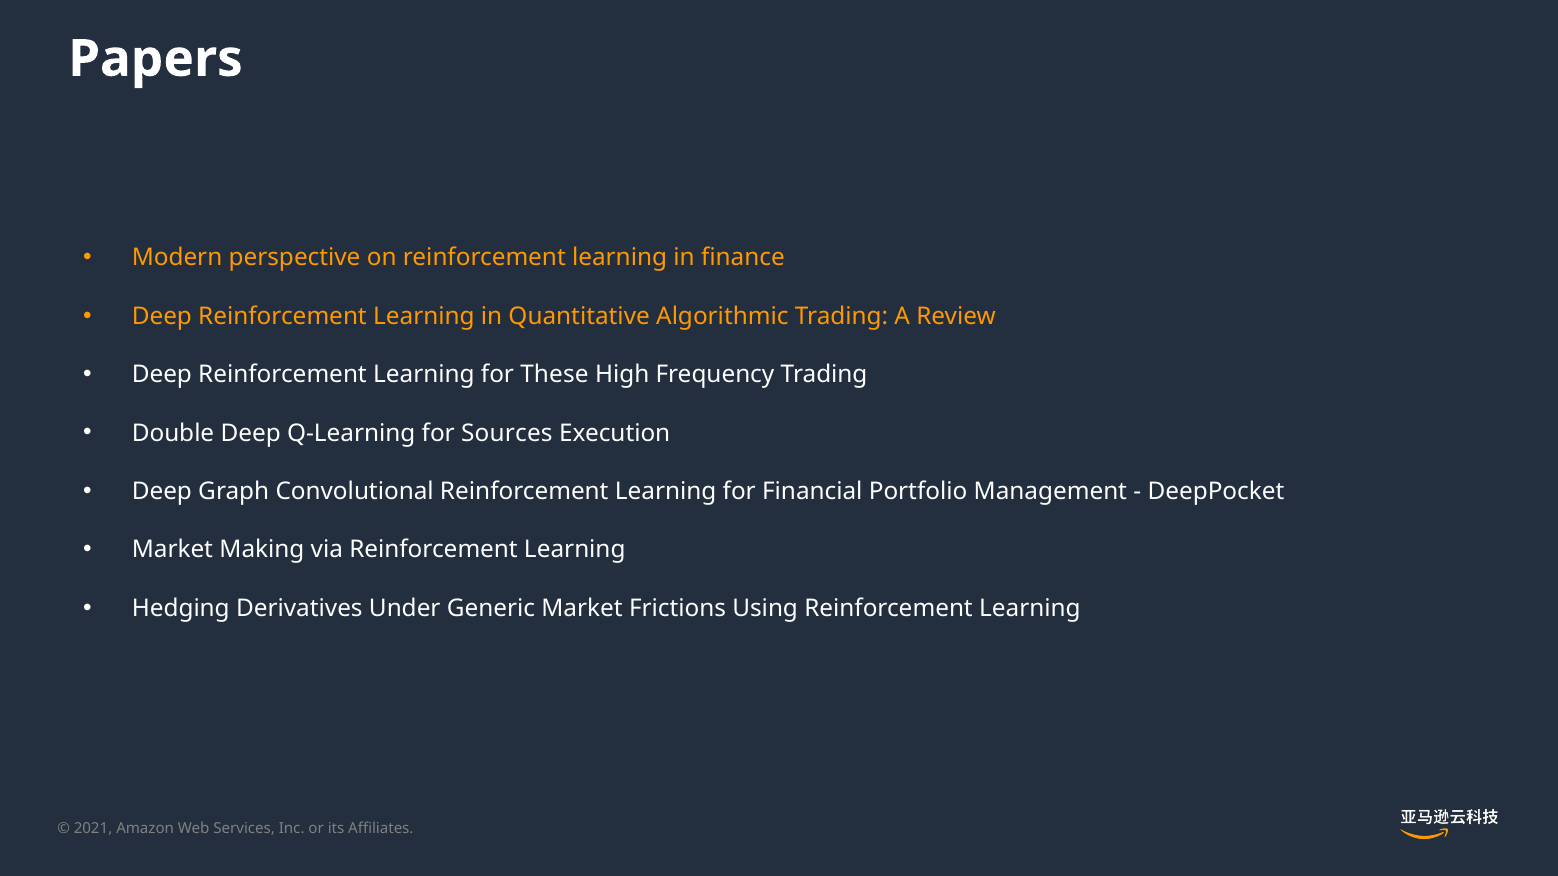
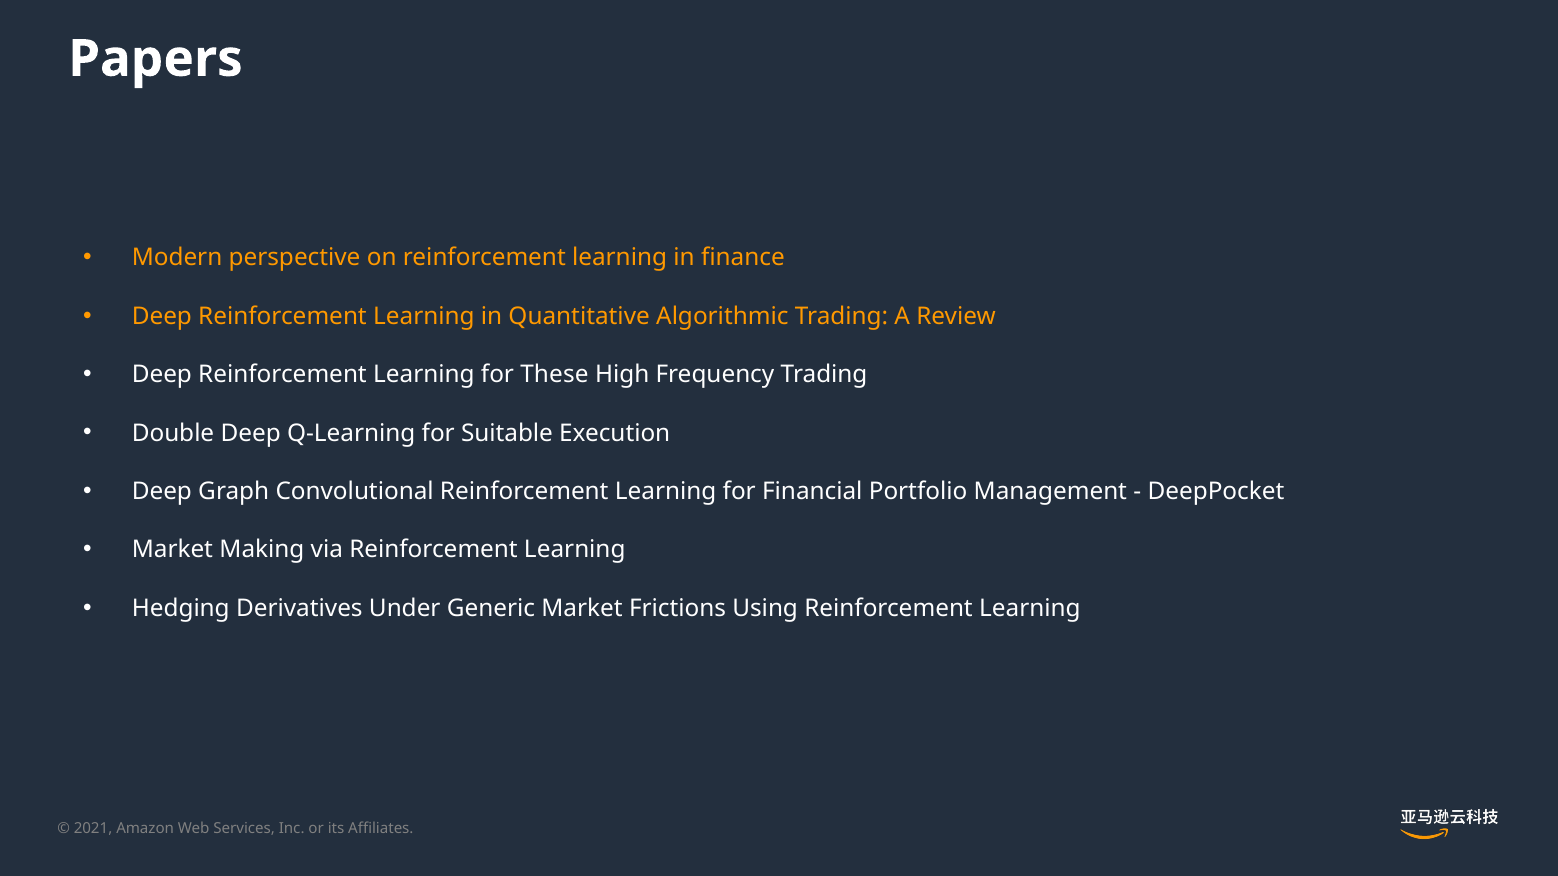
Sources: Sources -> Suitable (507, 433)
